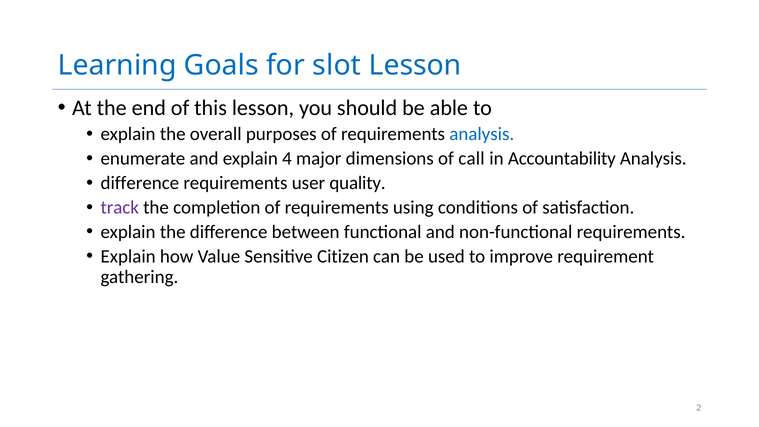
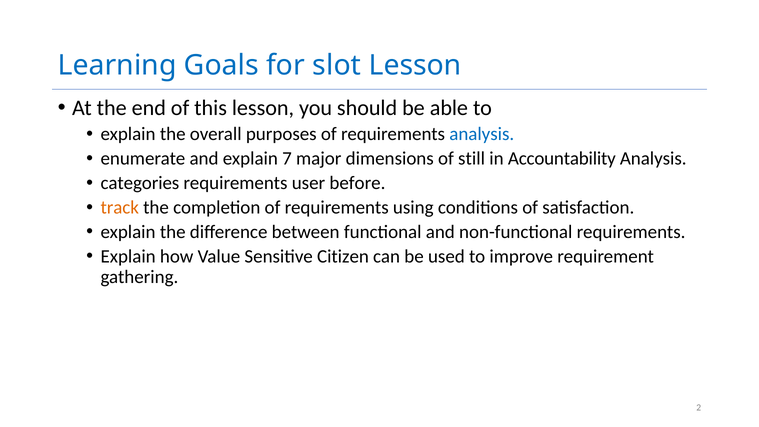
4: 4 -> 7 (287, 159)
call: call -> still (472, 159)
difference: difference -> categories (140, 183)
quality: quality -> before (357, 183)
track colour: purple -> orange (120, 207)
